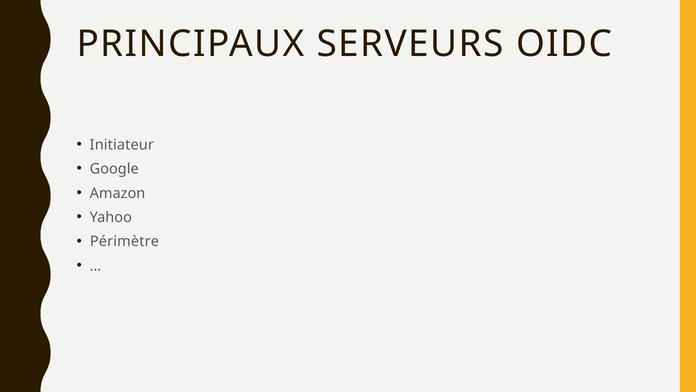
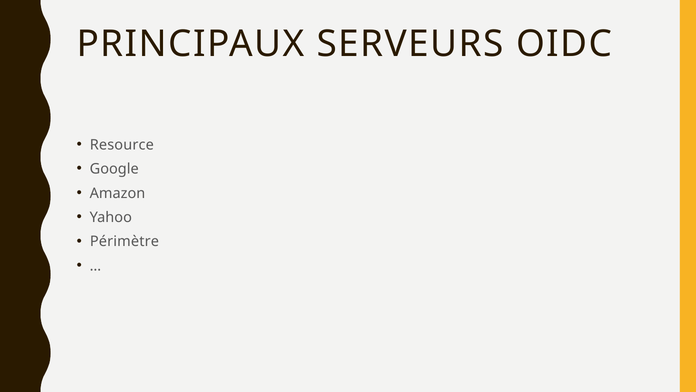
Initiateur: Initiateur -> Resource (122, 145)
